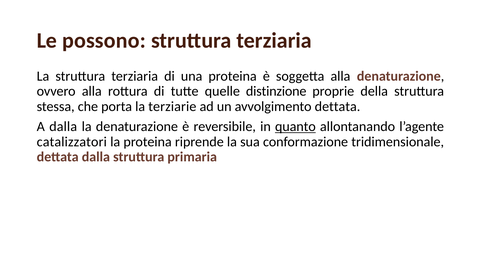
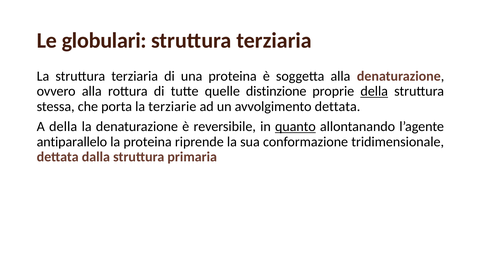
possono: possono -> globulari (104, 40)
della underline: none -> present (374, 91)
A dalla: dalla -> della (63, 126)
catalizzatori: catalizzatori -> antiparallelo (72, 141)
